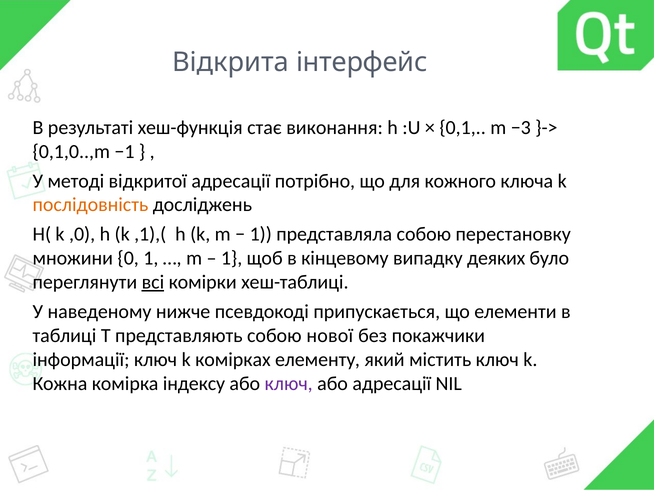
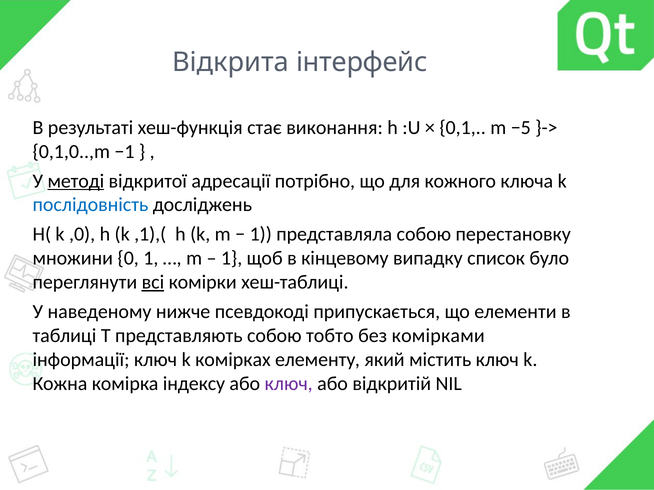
−3: −3 -> −5 (521, 128)
методі underline: none -> present (76, 181)
послідовність colour: orange -> blue (90, 205)
деяких: деяких -> список (496, 259)
нової: нової -> тобто (330, 336)
покажчики: покажчики -> комірками (438, 336)
або адресації: адресації -> відкритій (392, 384)
